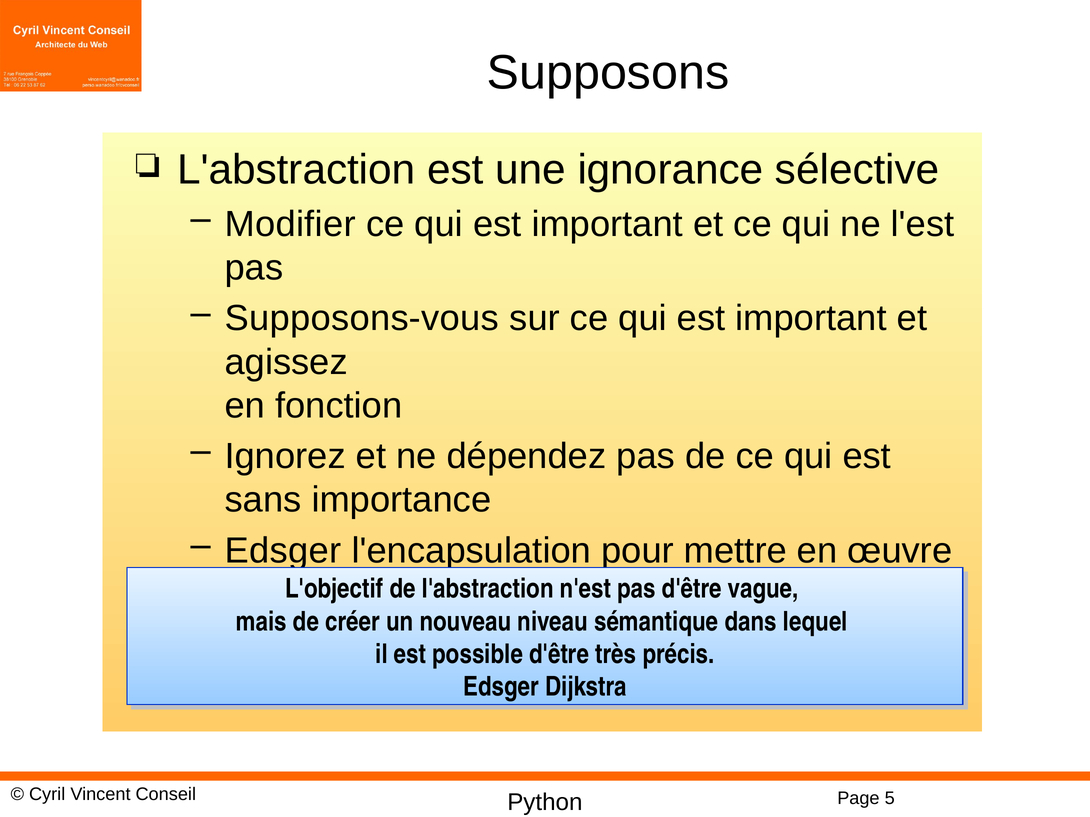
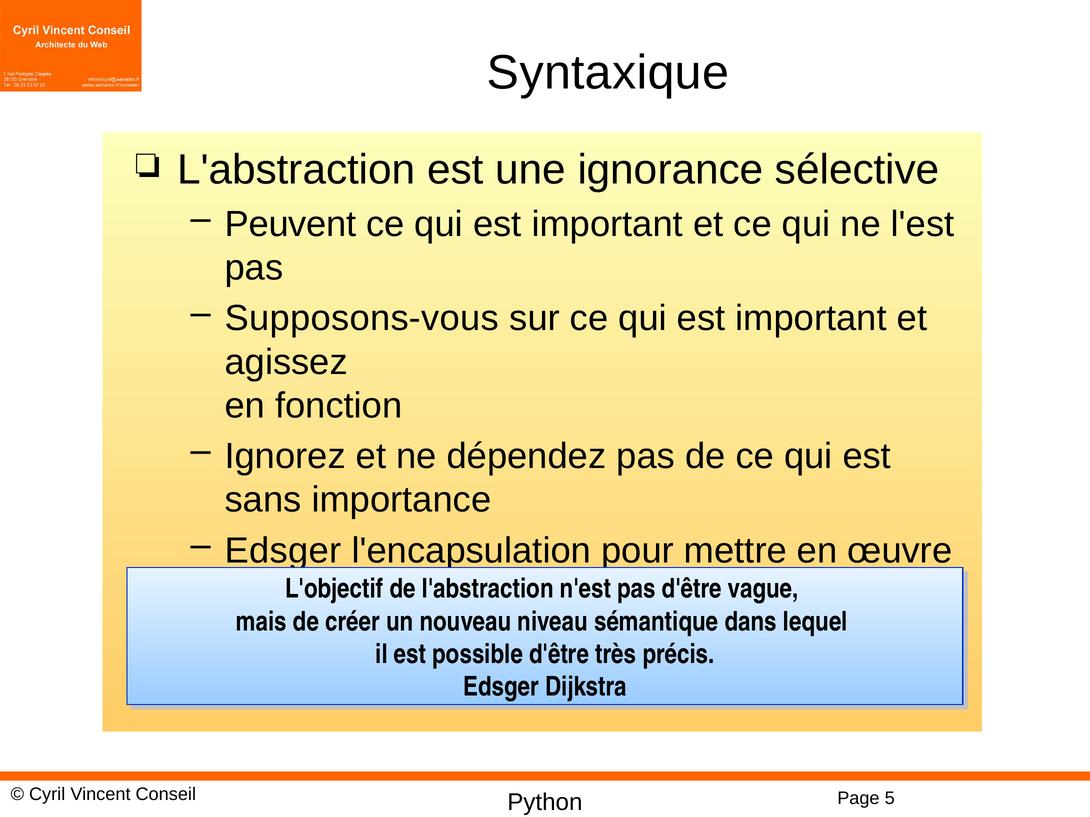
Supposons: Supposons -> Syntaxique (608, 73)
Modifier: Modifier -> Peuvent (290, 224)
